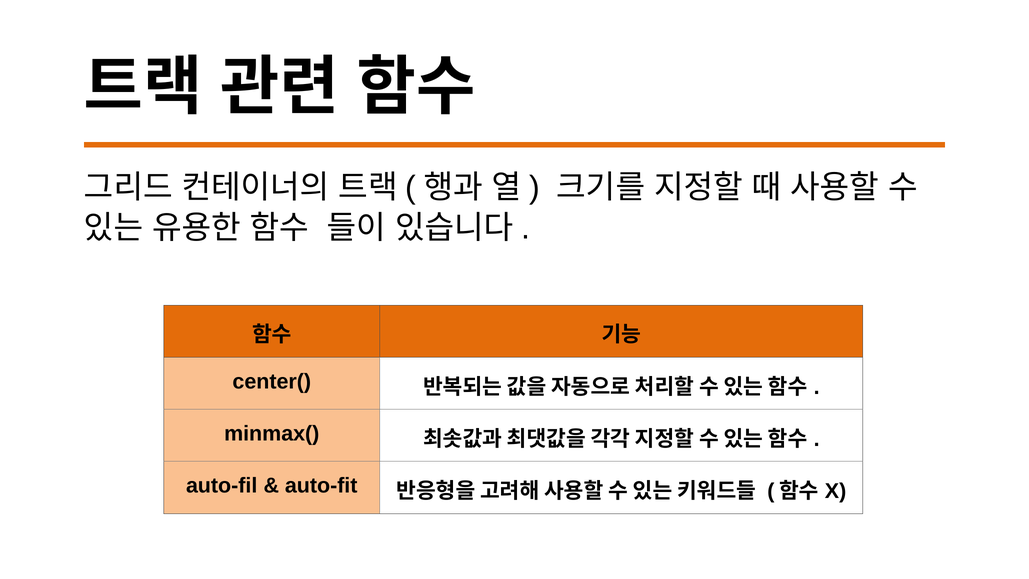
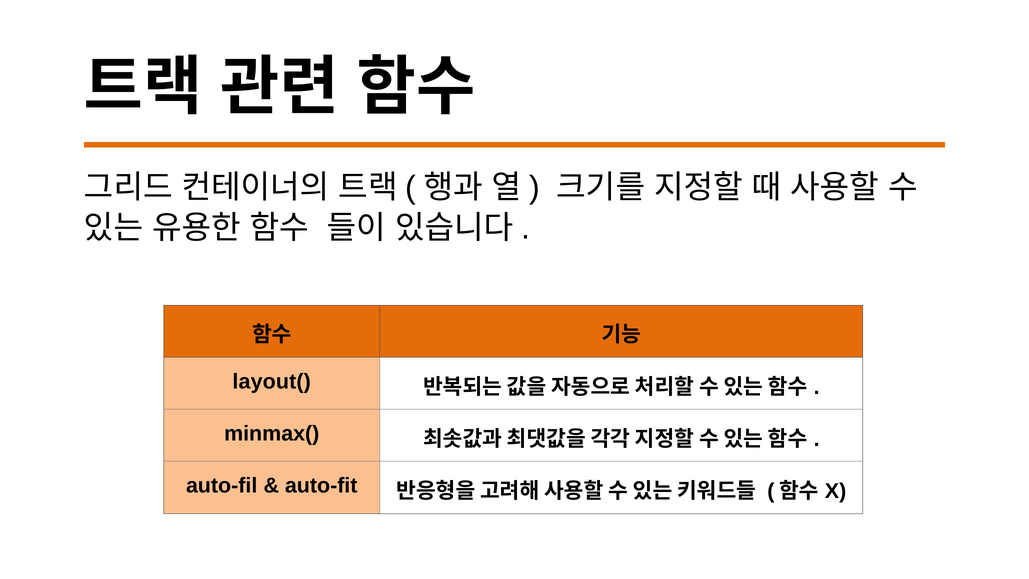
center(: center( -> layout( (272, 381)
